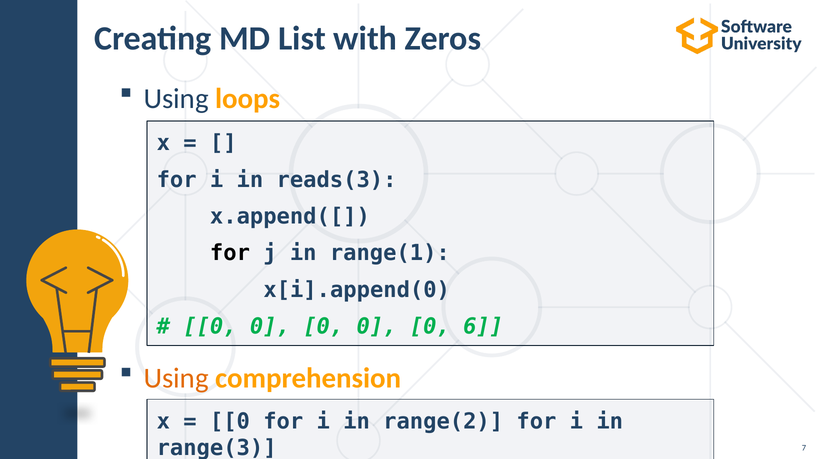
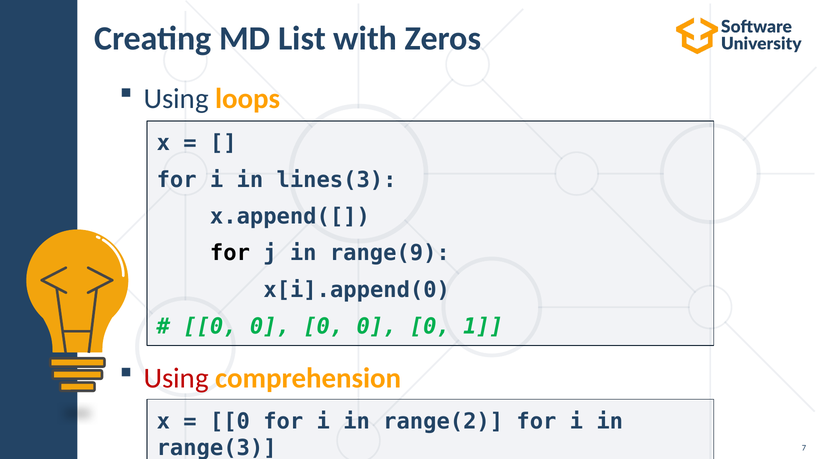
reads(3: reads(3 -> lines(3 (337, 180)
range(1: range(1 -> range(9 (390, 253)
6: 6 -> 1 (483, 327)
Using colour: orange -> red (176, 379)
